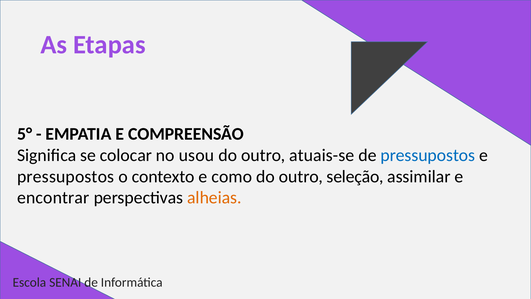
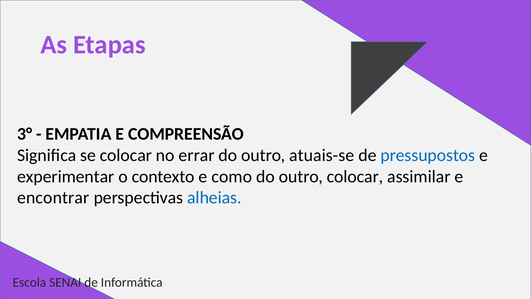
5°: 5° -> 3° (25, 134)
usou: usou -> errar (197, 155)
pressupostos: pressupostos -> experimentar (66, 176)
outro seleção: seleção -> colocar (355, 176)
alheias colour: orange -> blue (214, 198)
